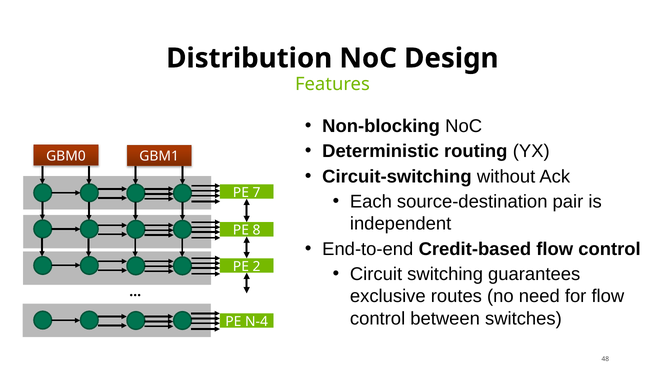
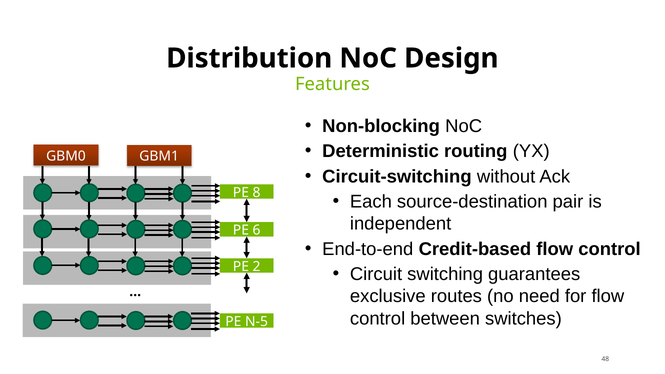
7: 7 -> 8 (257, 193)
8: 8 -> 6 (257, 230)
N-4: N-4 -> N-5 (257, 322)
